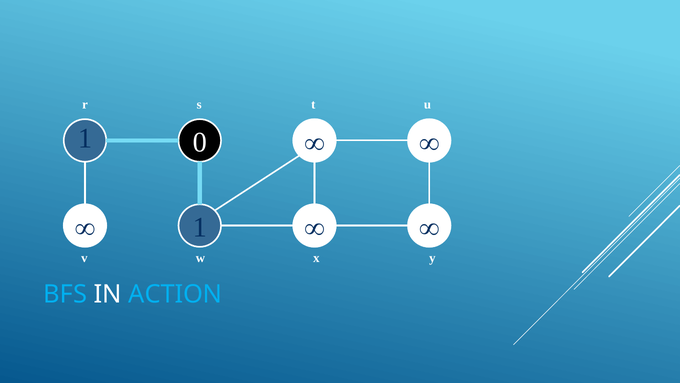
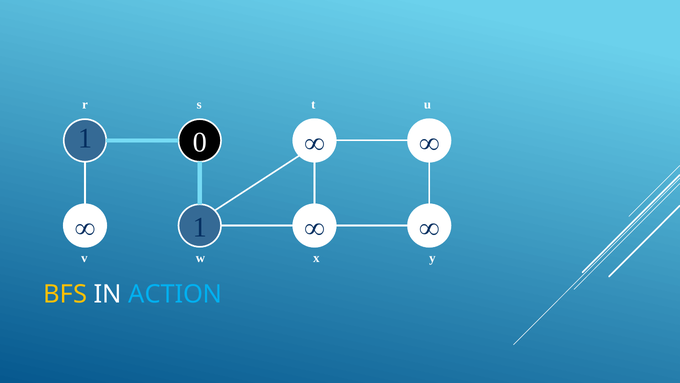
BFS colour: light blue -> yellow (65, 294)
